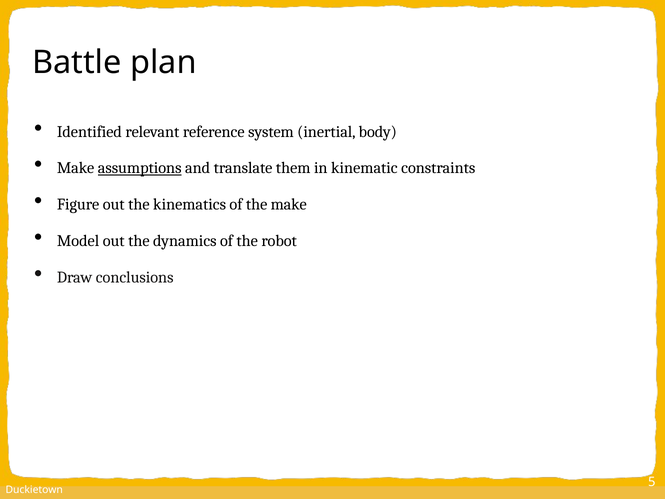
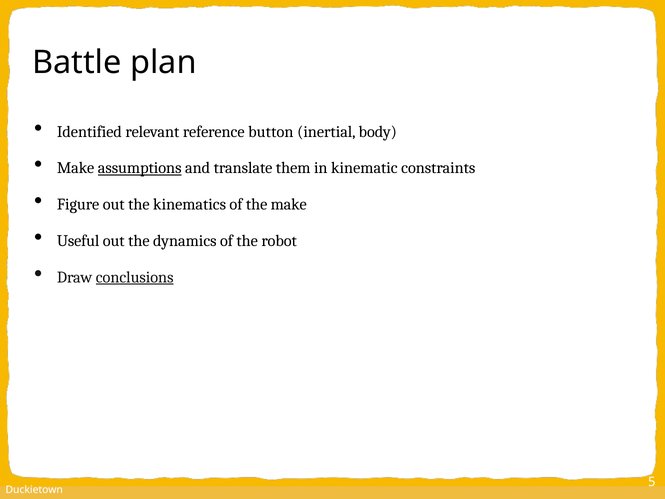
system: system -> button (271, 132)
Model: Model -> Useful (78, 241)
conclusions underline: none -> present (135, 277)
